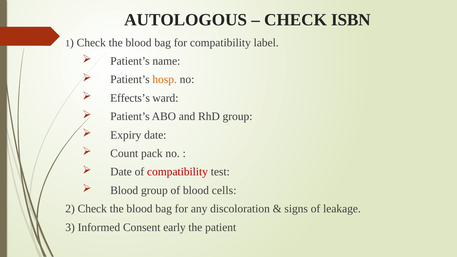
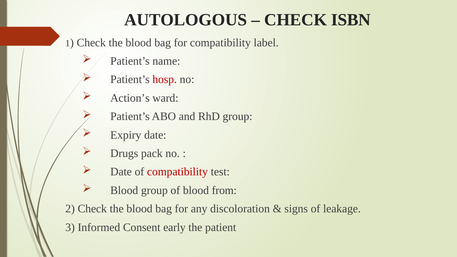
hosp colour: orange -> red (165, 80)
Effects’s: Effects’s -> Action’s (130, 98)
Count: Count -> Drugs (124, 153)
cells: cells -> from (224, 190)
